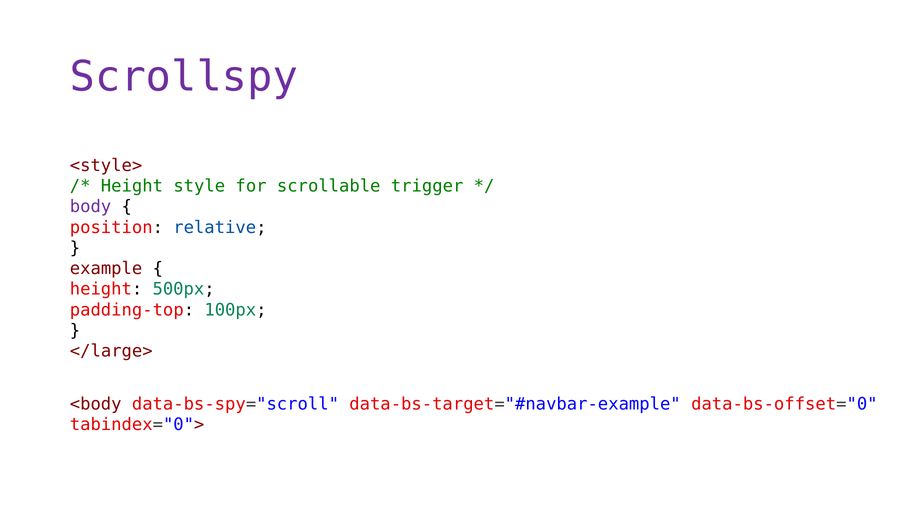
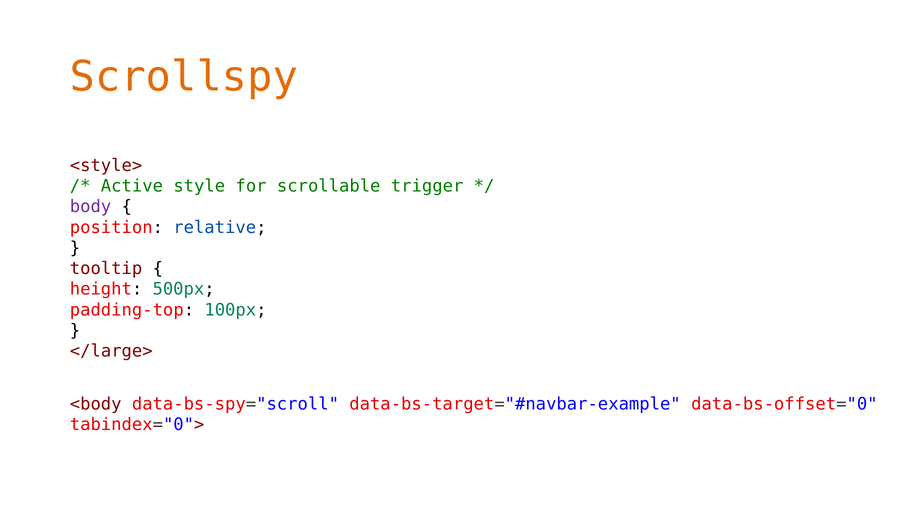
Scrollspy colour: purple -> orange (184, 77)
Height: Height -> Active (132, 186)
example: example -> tooltip (106, 269)
